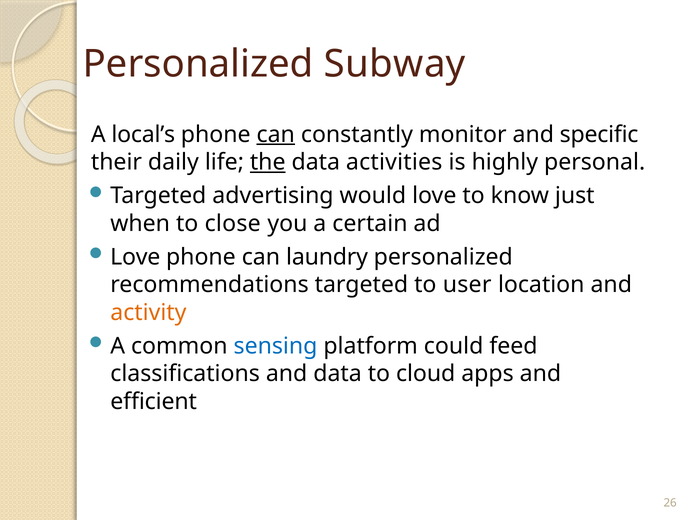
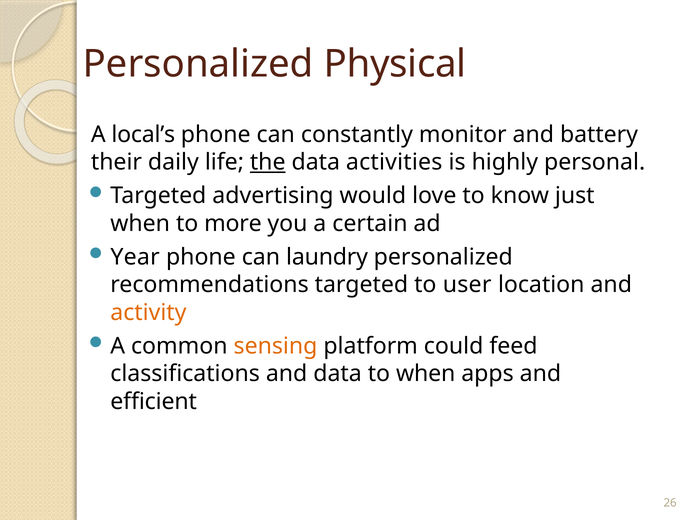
Subway: Subway -> Physical (395, 64)
can underline: present -> none (276, 134)
specific: specific -> battery (599, 134)
close: close -> more (233, 223)
Love: Love -> Year (135, 257)
sensing colour: blue -> orange (276, 346)
to cloud: cloud -> when (426, 373)
